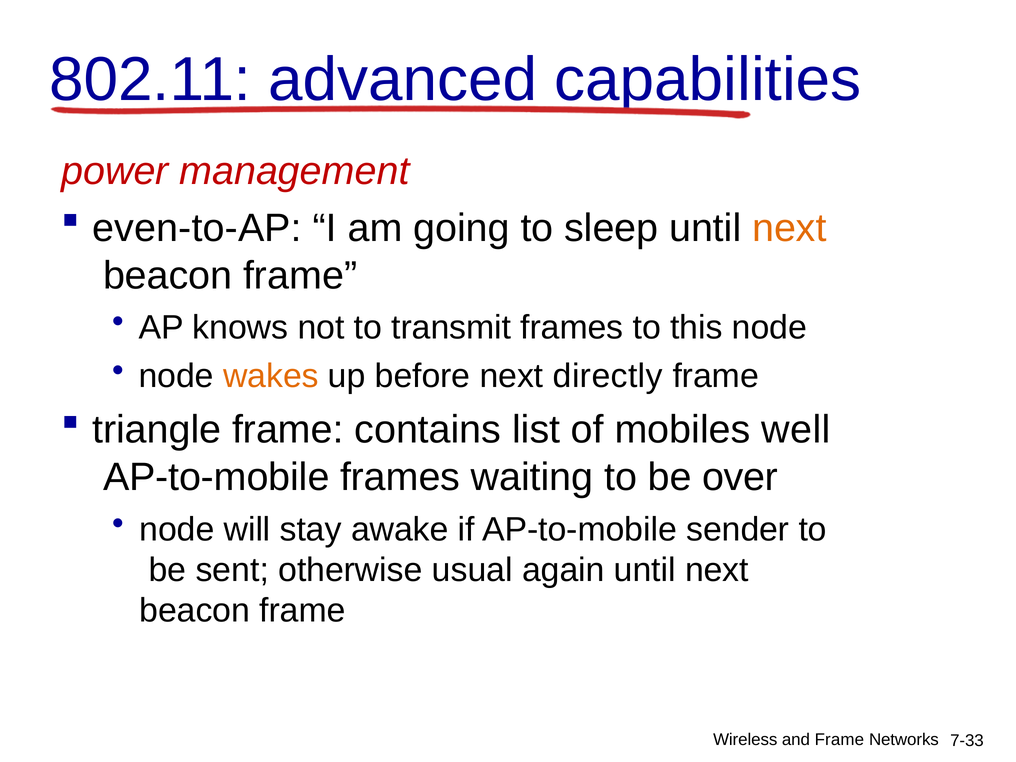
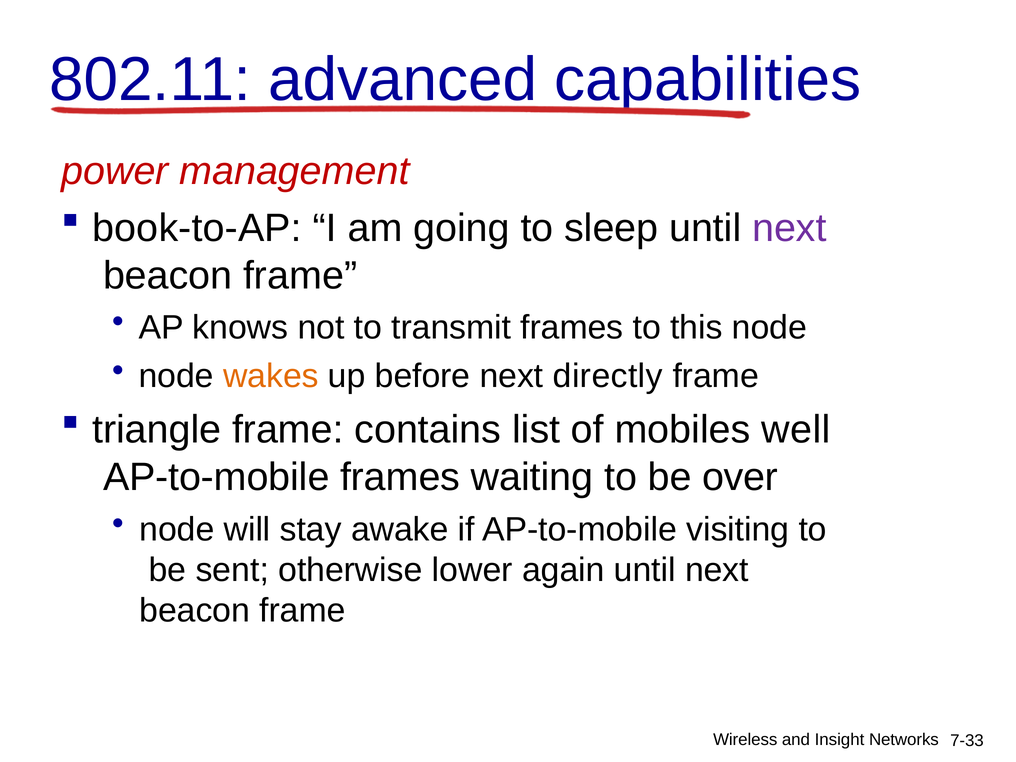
even-to-AP: even-to-AP -> book-to-AP (197, 228)
next colour: orange -> purple (789, 228)
sender: sender -> visiting (738, 529)
usual: usual -> lower (472, 570)
and Frame: Frame -> Insight (839, 740)
